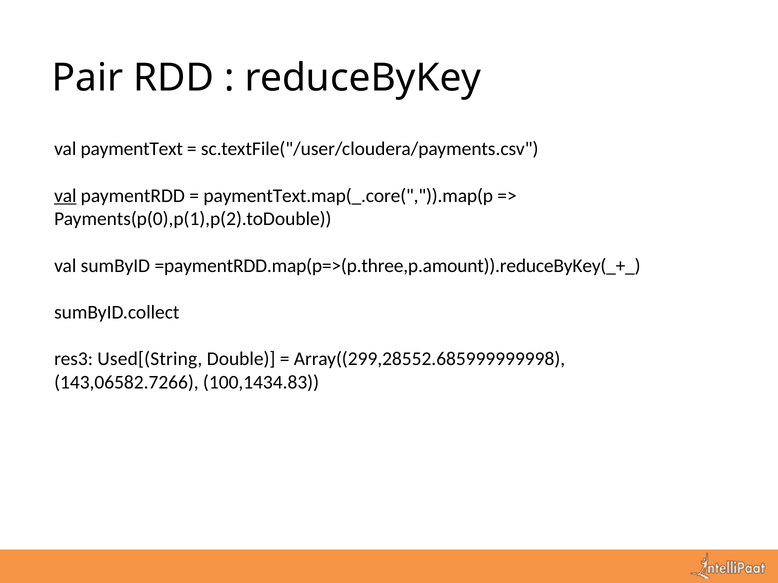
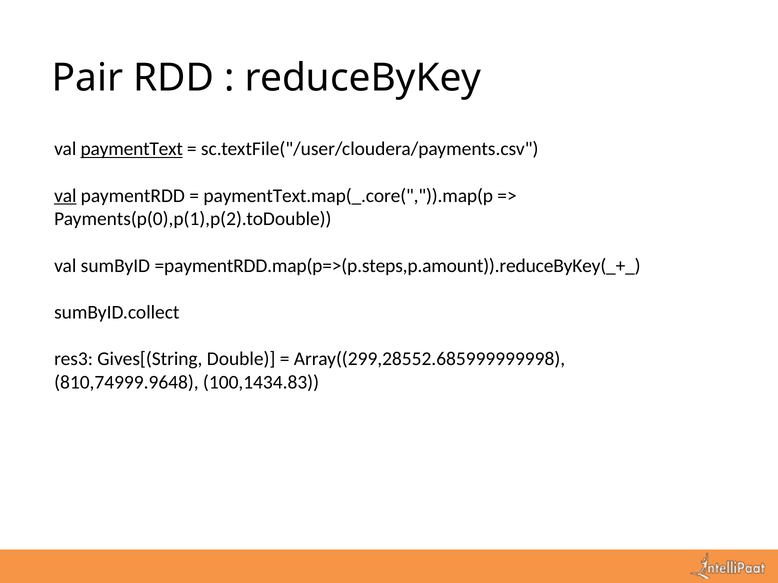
paymentText underline: none -> present (132, 149)
=paymentRDD.map(p=>(p.three,p.amount)).reduceByKey(_+_: =paymentRDD.map(p=>(p.three,p.amount)).reduceByKey(_+_ -> =paymentRDD.map(p=>(p.steps,p.amount)).reduceByKey(_+_ (398, 266)
Used[(String: Used[(String -> Gives[(String (150, 359)
143,06582.7266: 143,06582.7266 -> 810,74999.9648 (126, 383)
